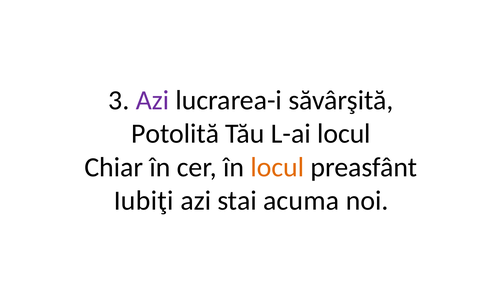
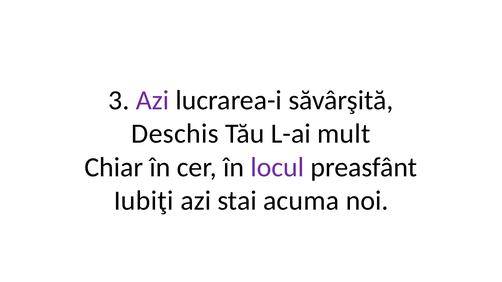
Potolită: Potolită -> Deschis (175, 134)
L-ai locul: locul -> mult (344, 134)
locul colour: orange -> purple (277, 167)
